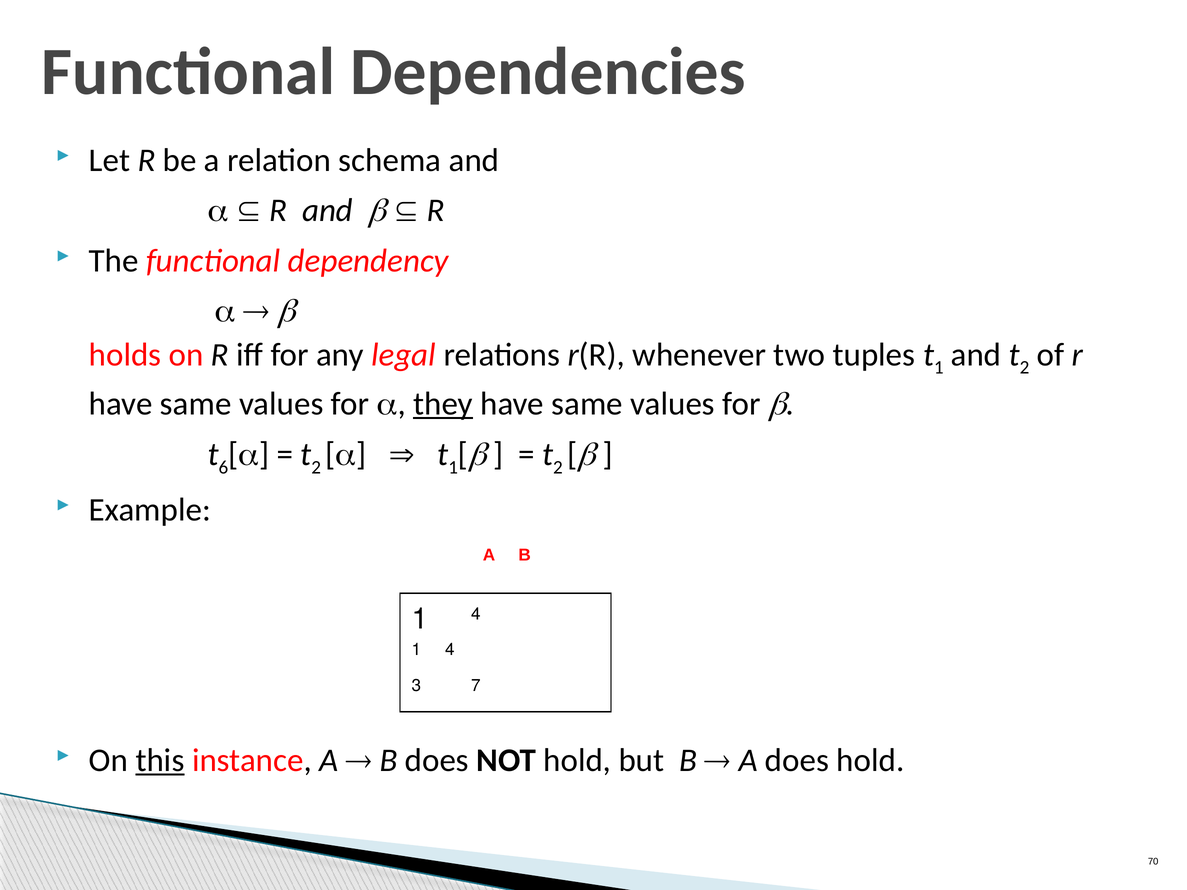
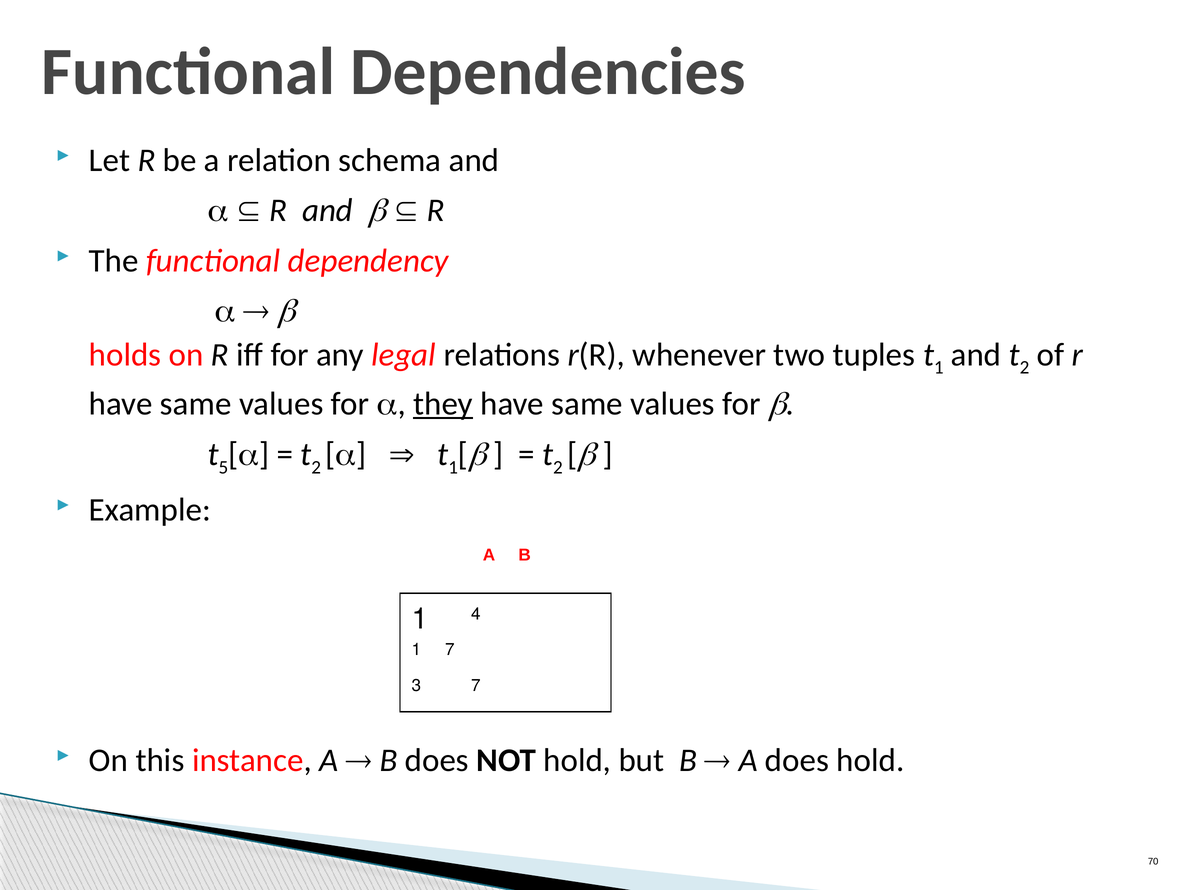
6: 6 -> 5 (223, 467)
4: 4 -> 7 (450, 650)
this underline: present -> none (160, 761)
